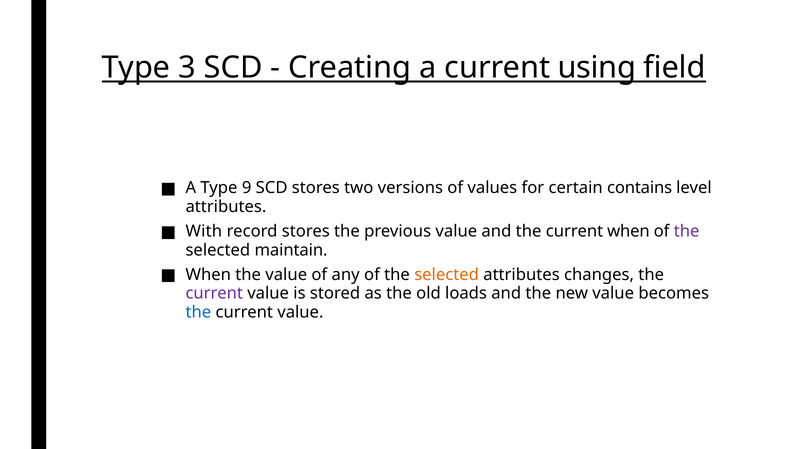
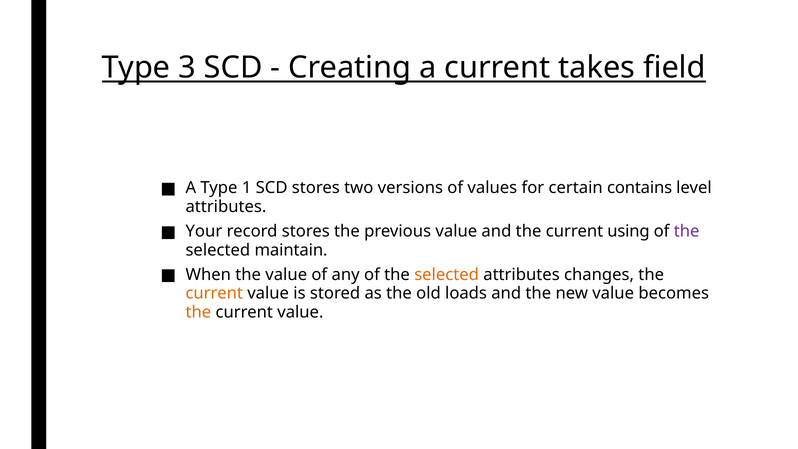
using: using -> takes (597, 67)
9: 9 -> 1 (247, 188)
With: With -> Your (204, 231)
current when: when -> using (628, 231)
current colour: purple -> orange (214, 293)
the colour: blue -> orange (198, 312)
